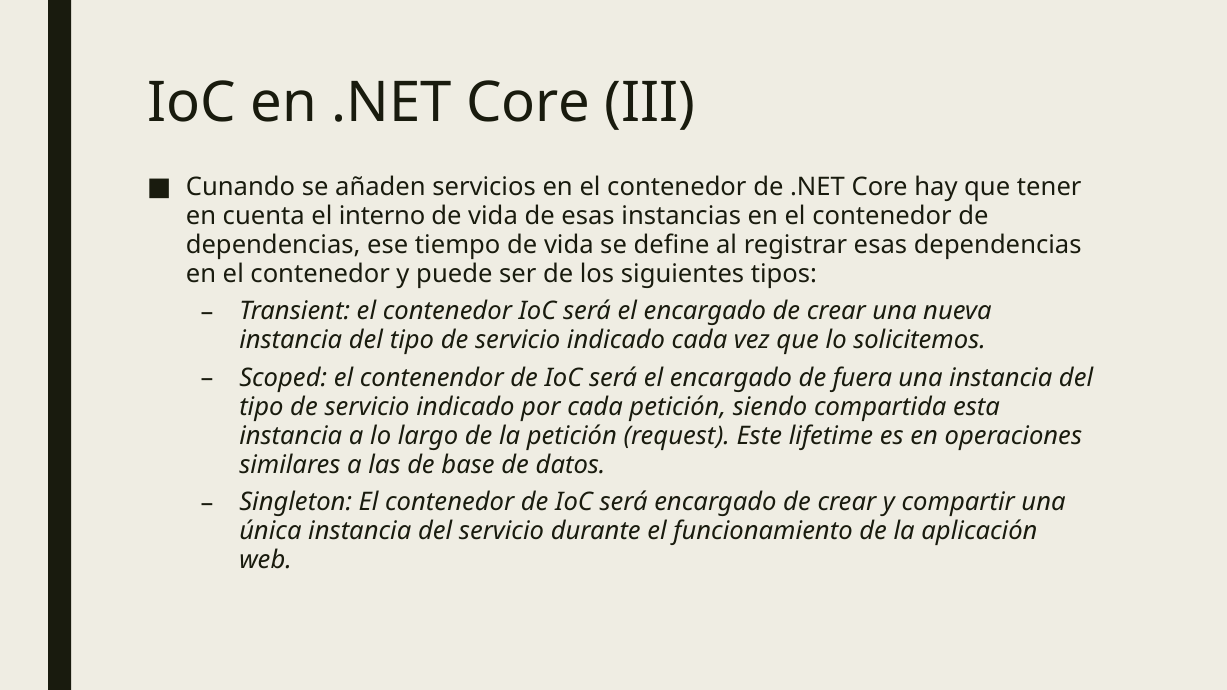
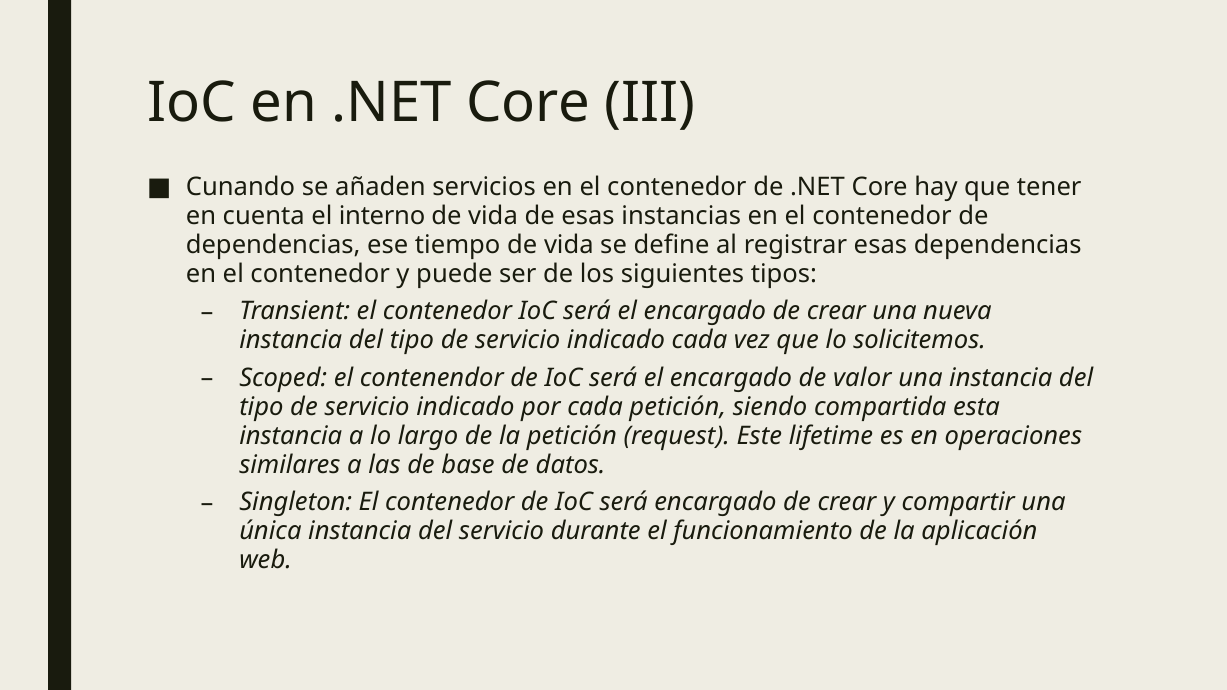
fuera: fuera -> valor (862, 378)
